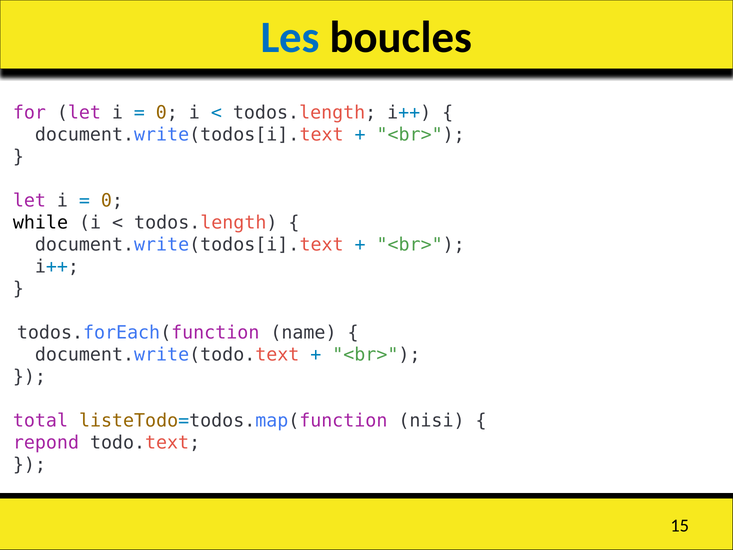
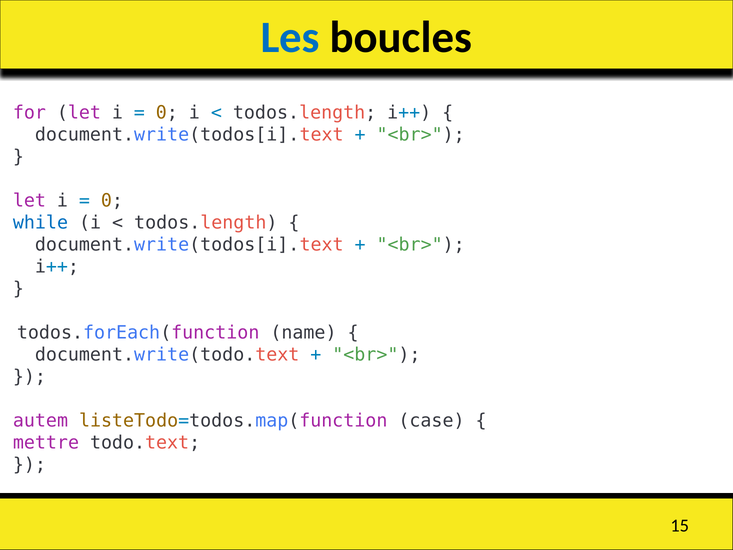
while colour: black -> blue (40, 223)
total: total -> autem (40, 421)
nisi: nisi -> case (432, 421)
repond: repond -> mettre (46, 443)
